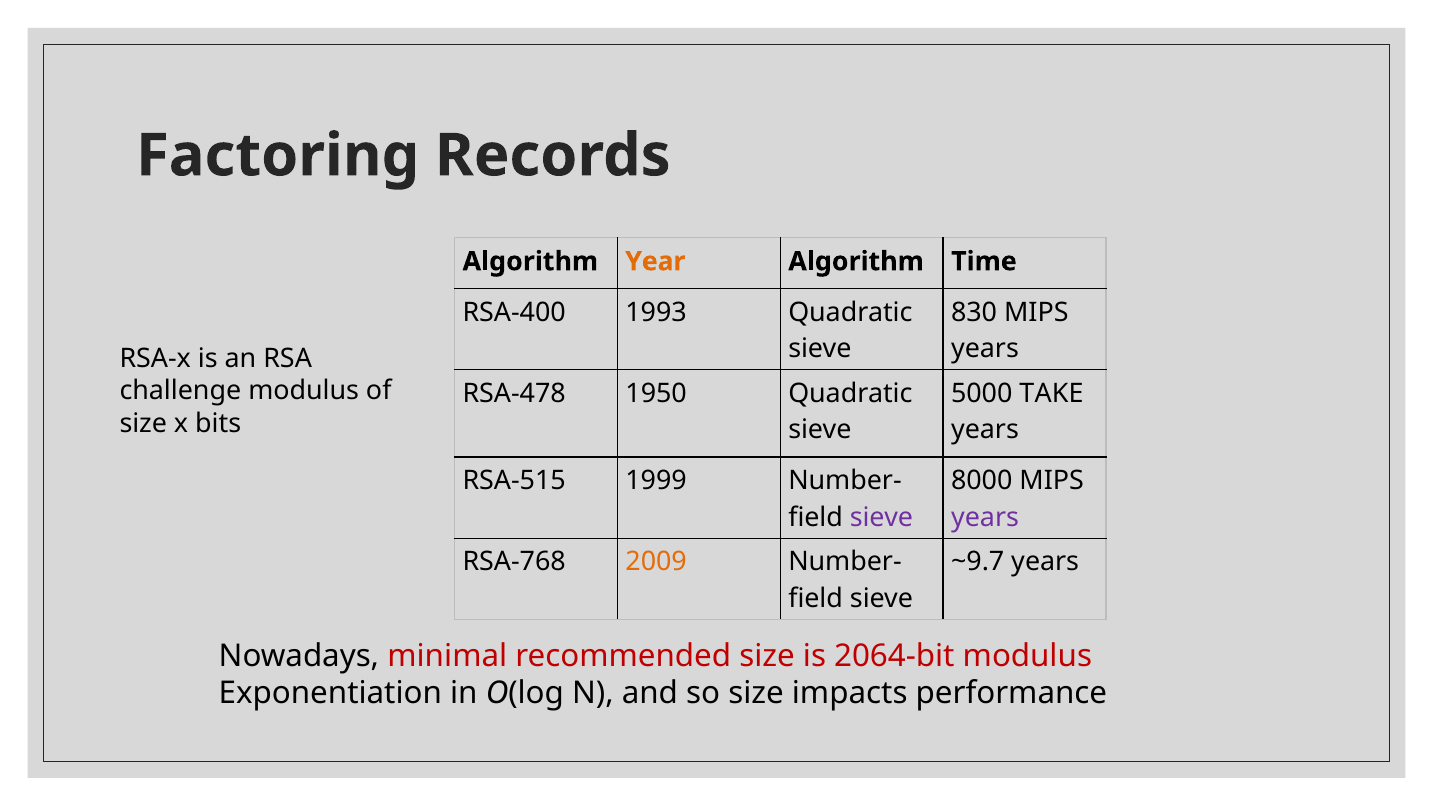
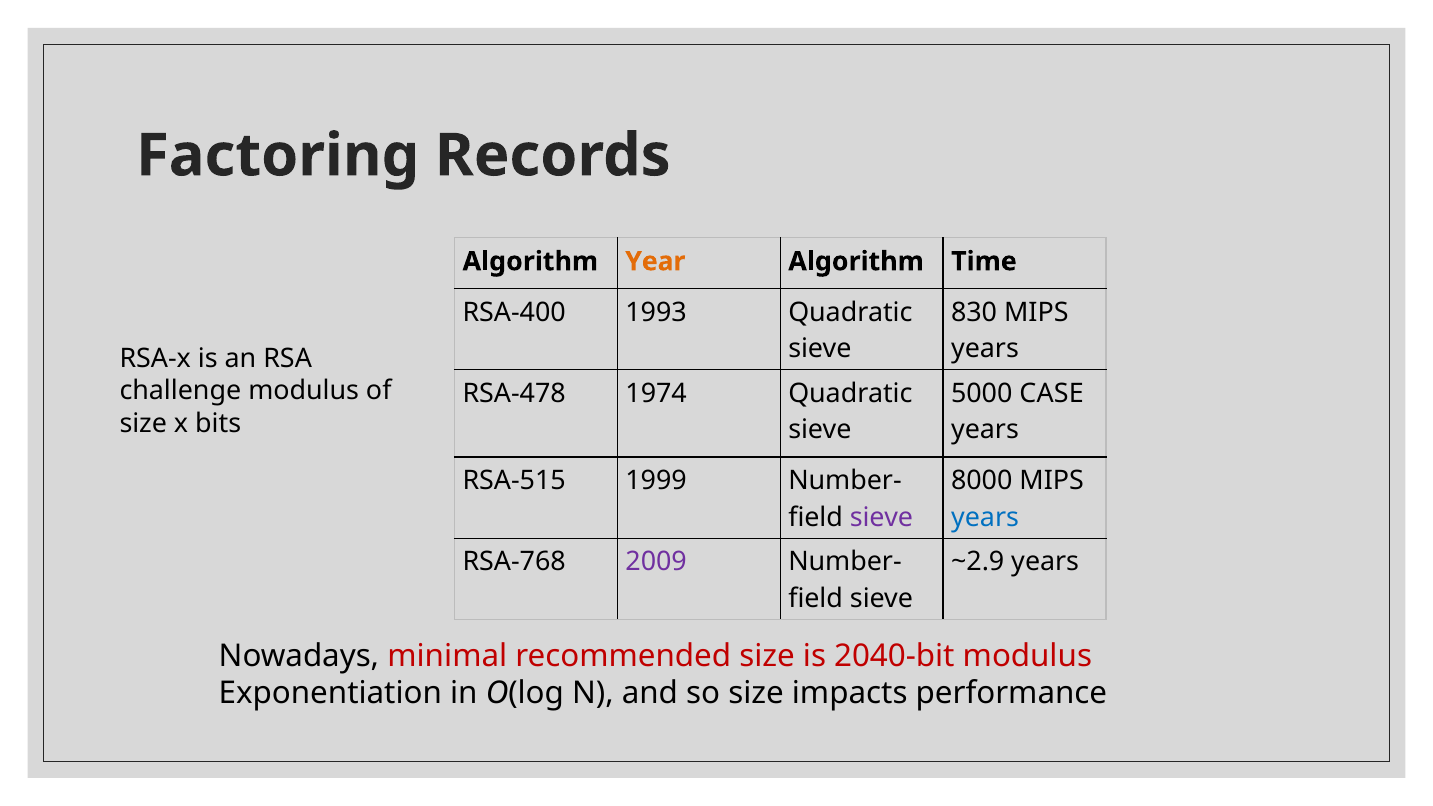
1950: 1950 -> 1974 (656, 393)
TAKE: TAKE -> CASE (1052, 393)
years colour: purple -> blue (985, 517)
2009 colour: orange -> purple (656, 562)
~9.7: ~9.7 -> ~2.9 (978, 562)
2064-bit: 2064-bit -> 2040-bit (894, 656)
